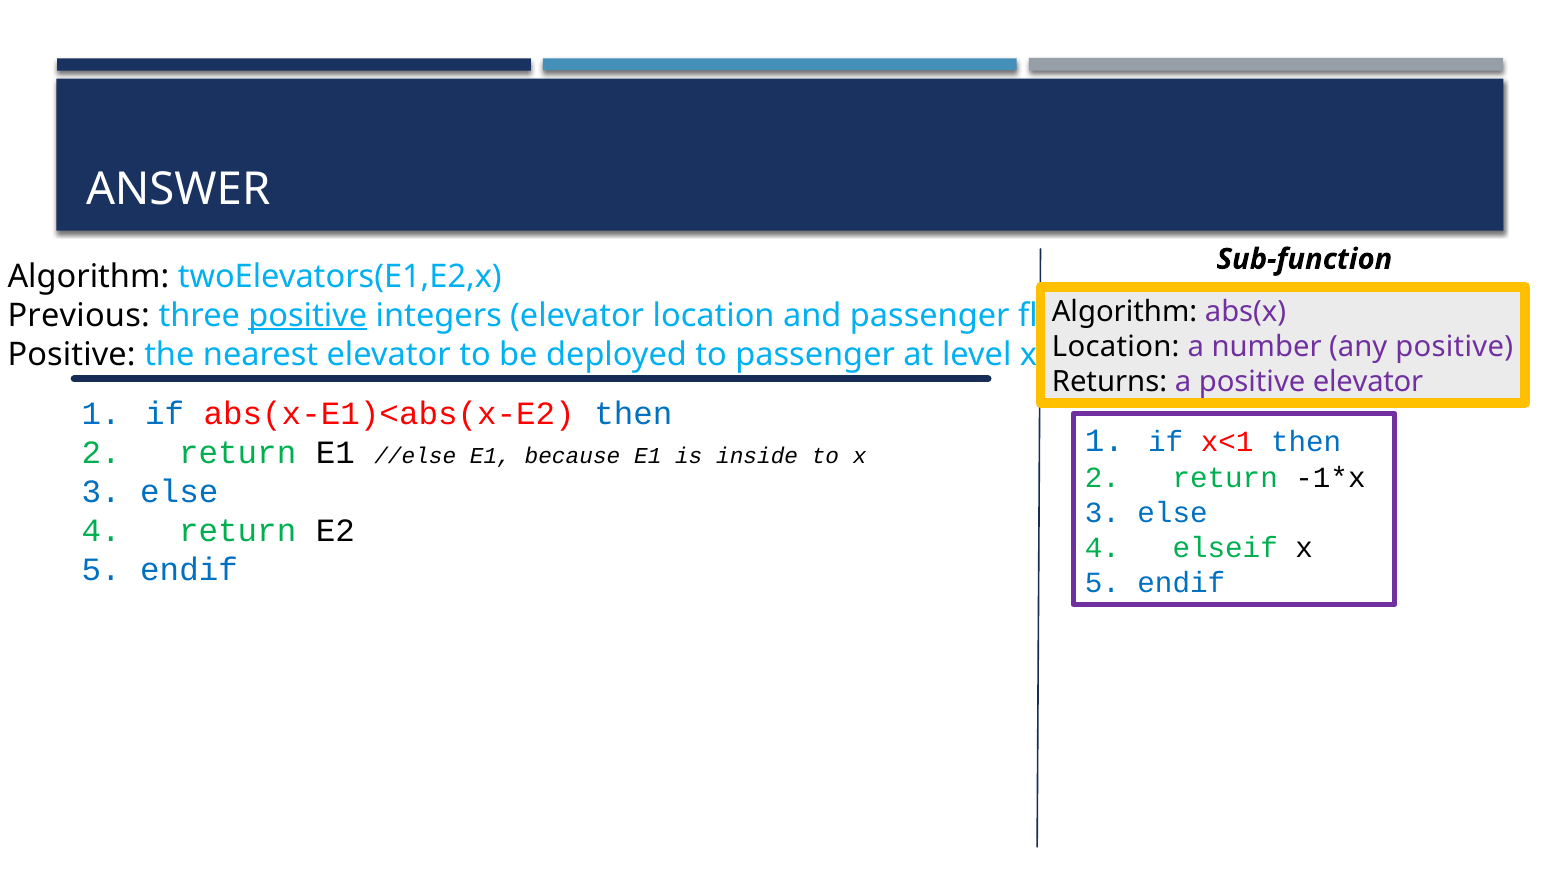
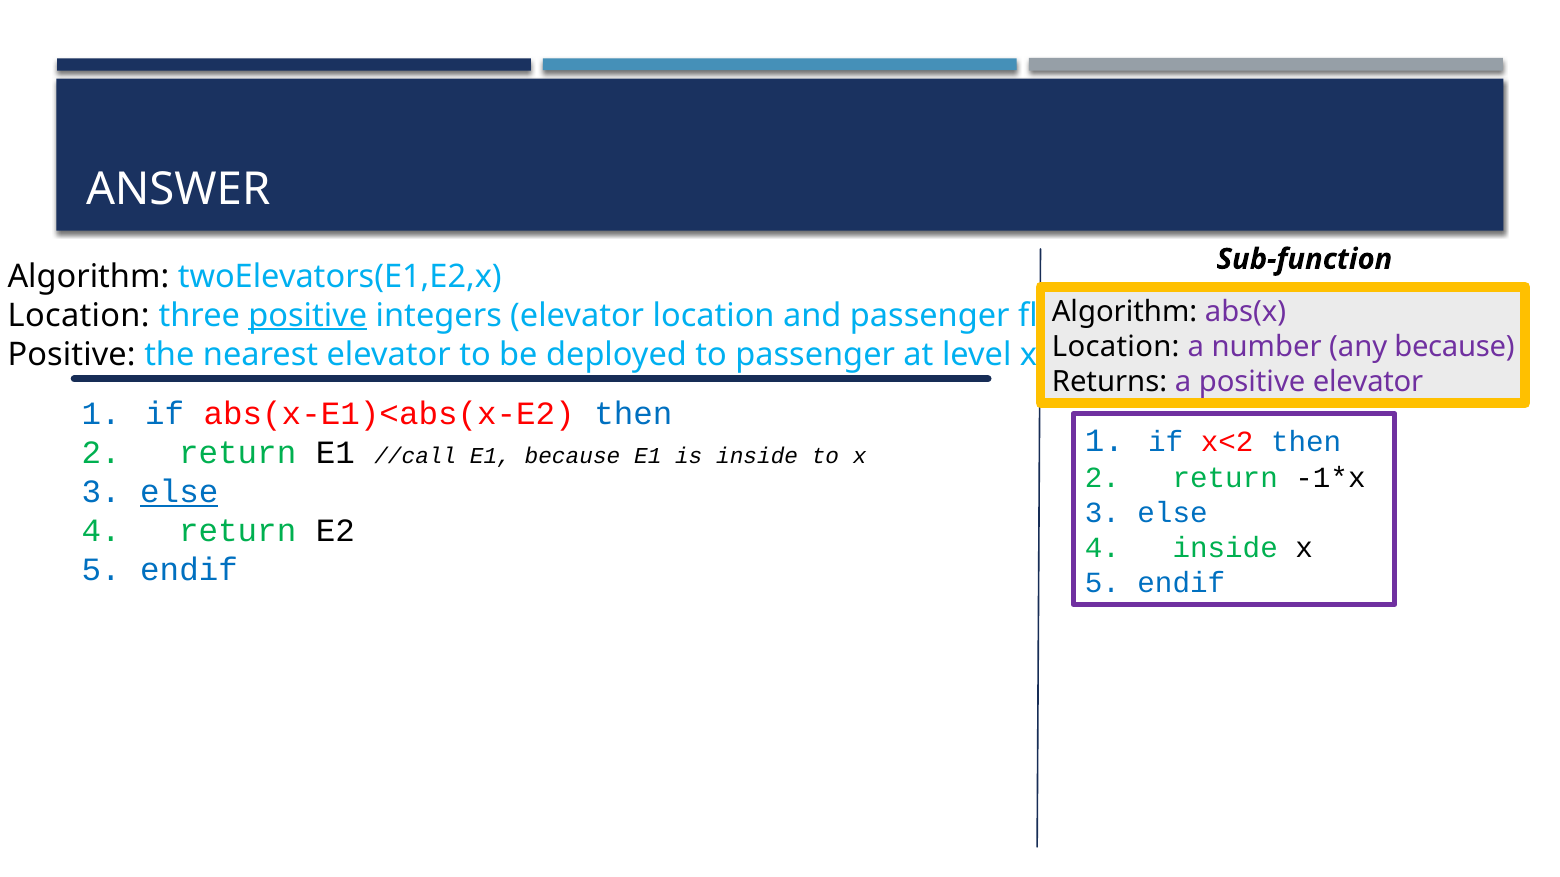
Previous: Previous -> Location (79, 316)
any positive: positive -> because (1454, 347)
x<1: x<1 -> x<2 (1227, 443)
//else: //else -> //call (415, 457)
else underline: none -> present (179, 492)
4 elseif: elseif -> inside (1225, 549)
